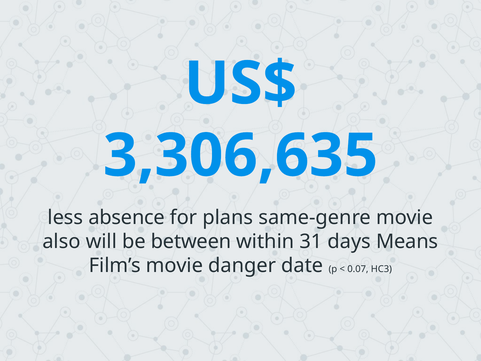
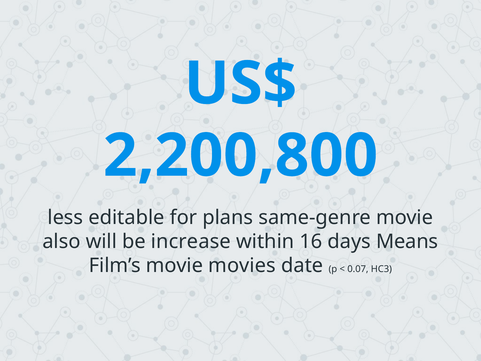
3,306,635: 3,306,635 -> 2,200,800 (240, 156)
absence: absence -> editable (127, 217)
between: between -> increase (191, 241)
31: 31 -> 16 (311, 241)
danger: danger -> movies (242, 266)
